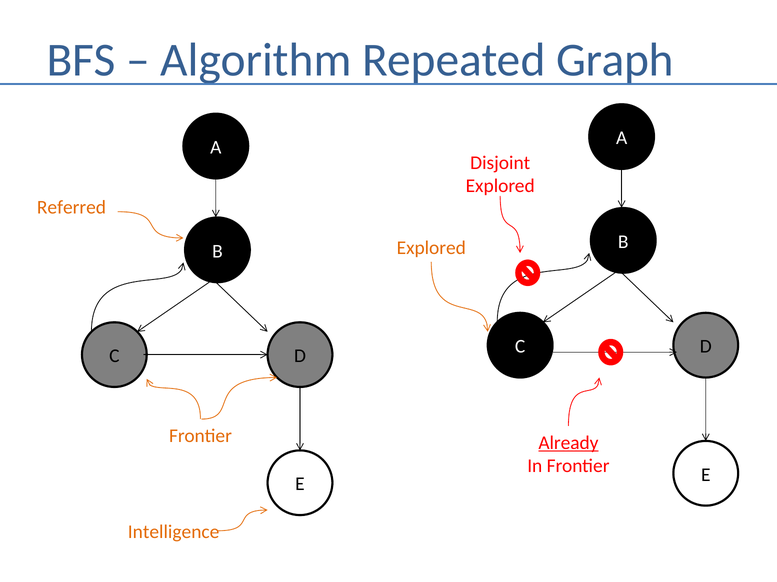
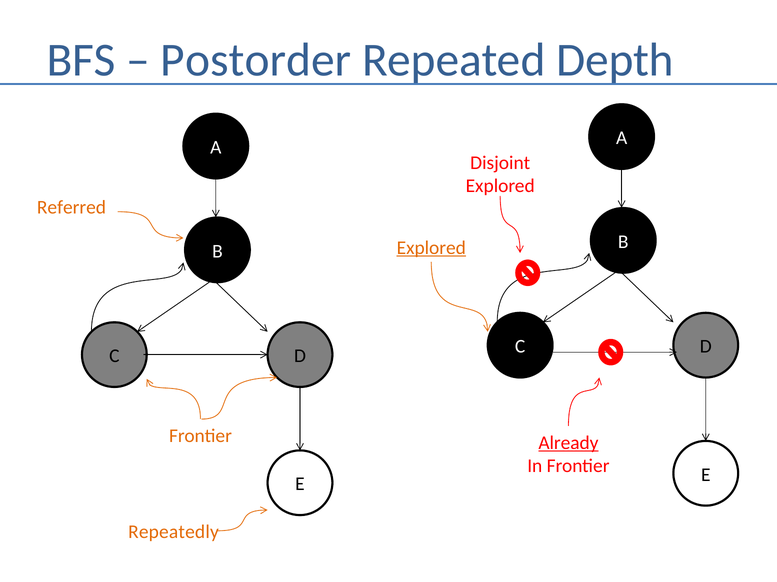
Algorithm: Algorithm -> Postorder (256, 60)
Graph: Graph -> Depth (615, 60)
Explored underline: none -> present (431, 248)
Intelligence: Intelligence -> Repeatedly (173, 533)
